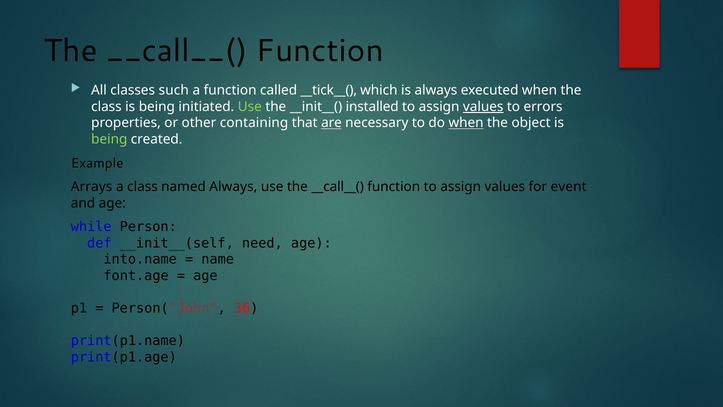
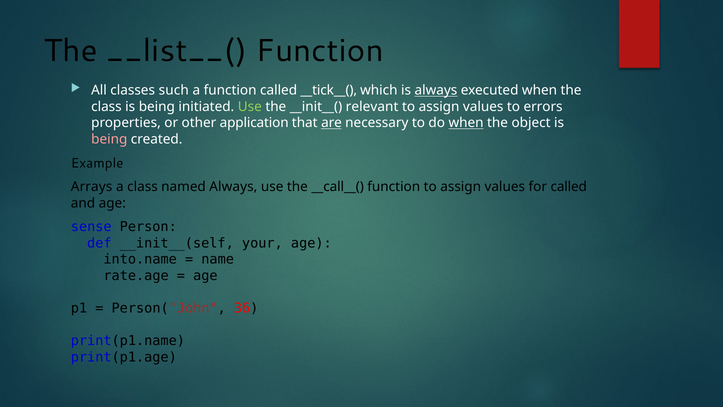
__call__(: __call__( -> __list__( (177, 51)
always underline: none -> present (436, 90)
installed: installed -> relevant (372, 107)
values underline: present -> none (483, 107)
containing: containing -> application (254, 123)
being colour: light green -> pink (109, 139)
for event: event -> called (569, 187)
while: while -> sense (91, 227)
need: need -> your (262, 243)
font.age: font.age -> rate.age (136, 276)
